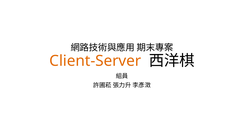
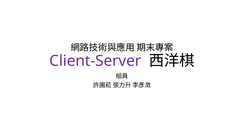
Client-Server colour: orange -> purple (95, 61)
